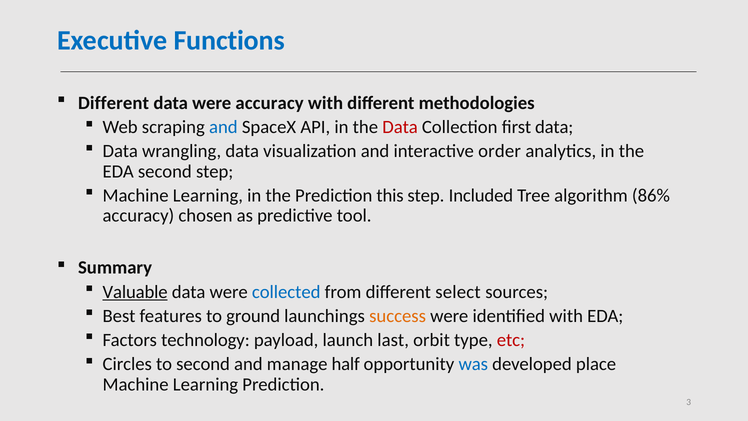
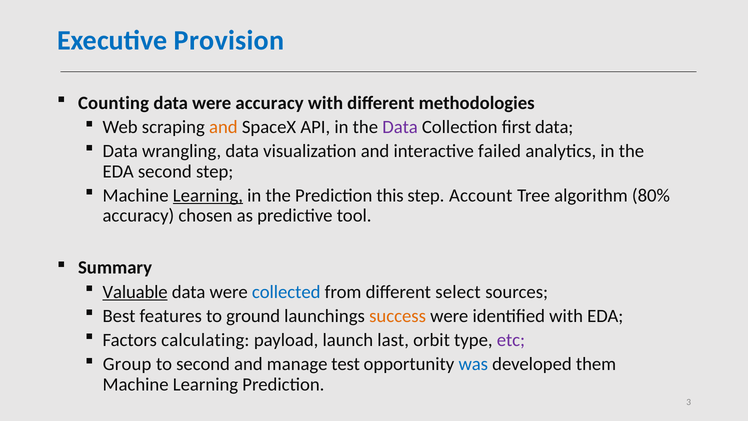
Functions: Functions -> Provision (229, 40)
Different: Different -> Counting (114, 103)
and colour: blue -> orange (223, 127)
Data colour: red -> purple (400, 127)
order: order -> failed (500, 151)
Learning underline: none -> present (208, 195)
Included: Included -> Account (481, 195)
86%: 86% -> 80% (651, 195)
technology: technology -> calculating (205, 340)
etc colour: red -> purple (511, 340)
Circles: Circles -> Group (127, 364)
half: half -> test (346, 364)
place: place -> them (596, 364)
